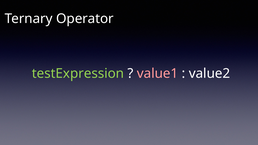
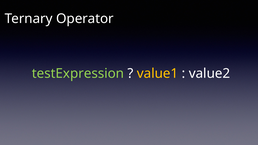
value1 colour: pink -> yellow (158, 74)
